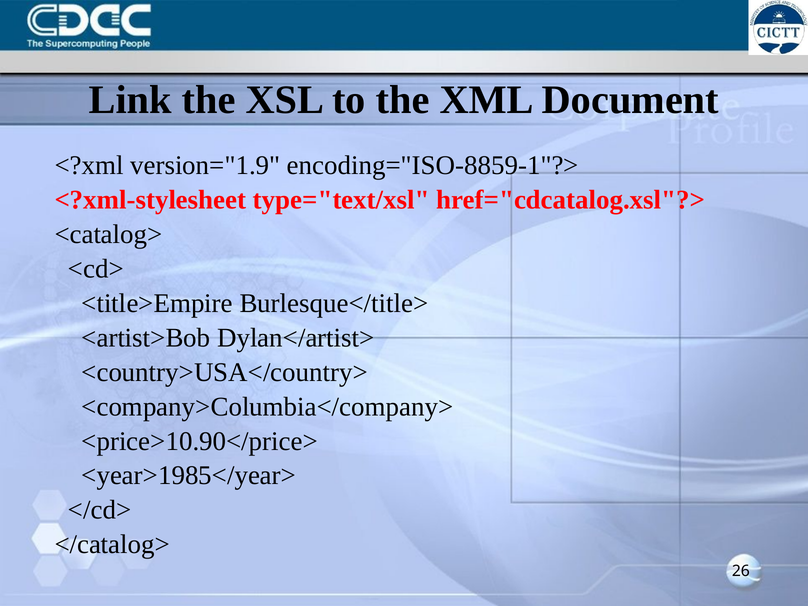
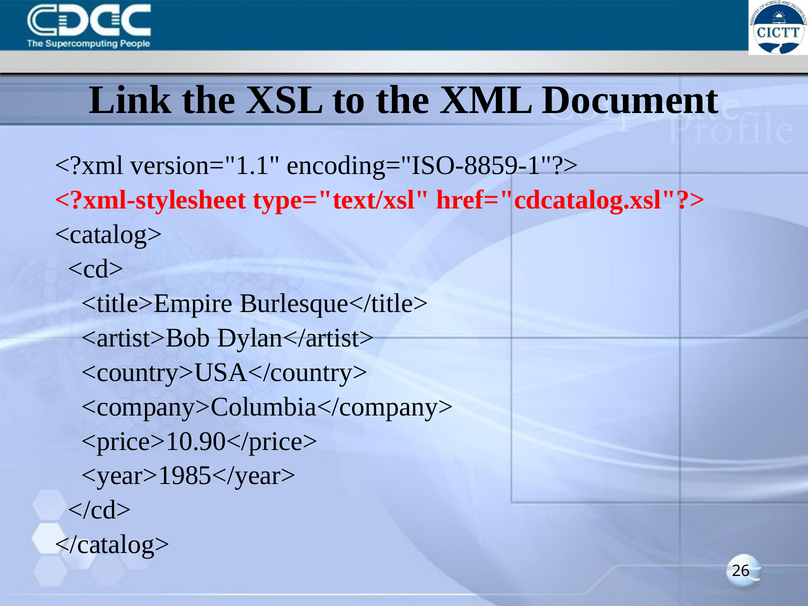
version="1.9: version="1.9 -> version="1.1 (205, 166)
